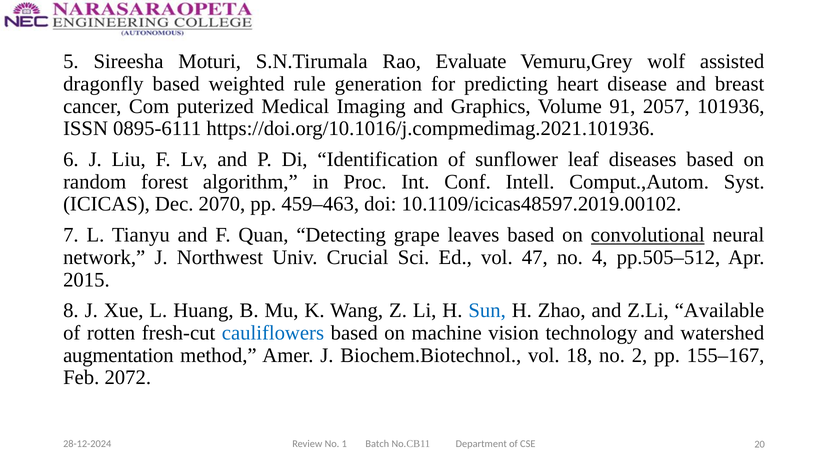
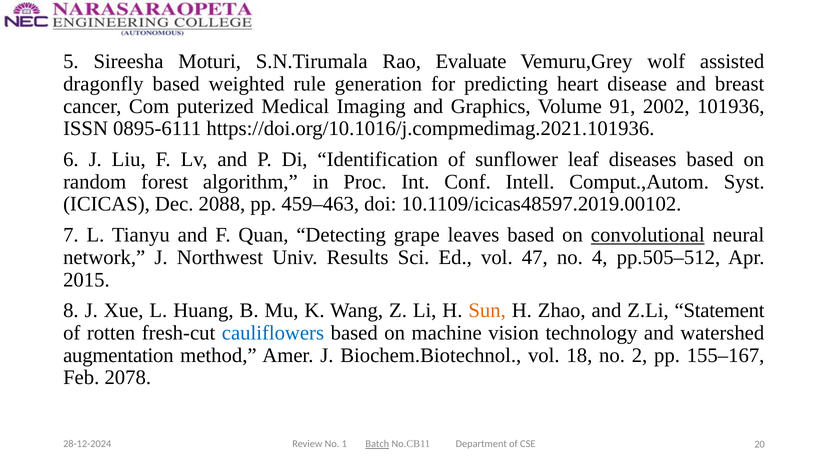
2057: 2057 -> 2002 (666, 106)
2070: 2070 -> 2088 (222, 204)
Crucial: Crucial -> Results (358, 258)
Sun colour: blue -> orange (487, 311)
Available: Available -> Statement (720, 311)
2072: 2072 -> 2078 (128, 378)
Batch underline: none -> present (377, 445)
